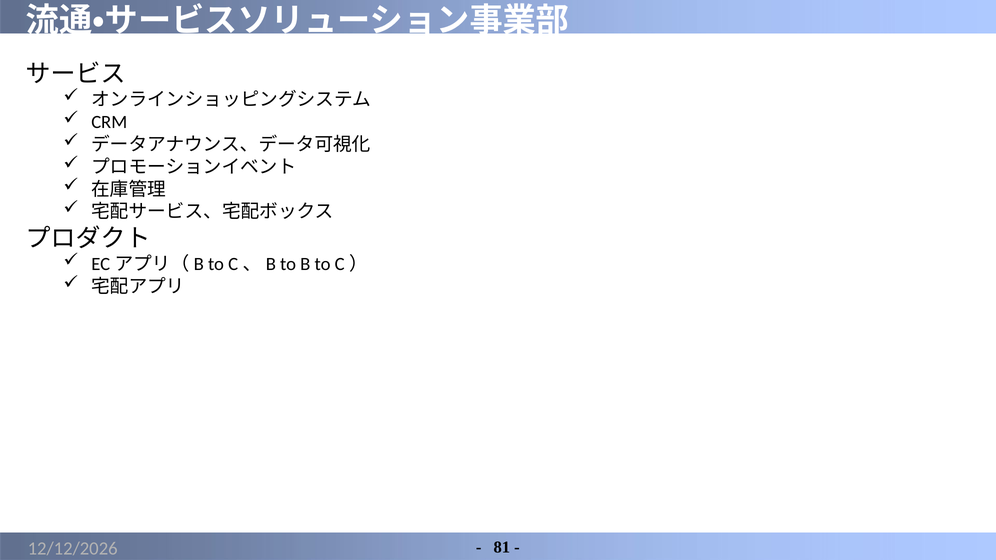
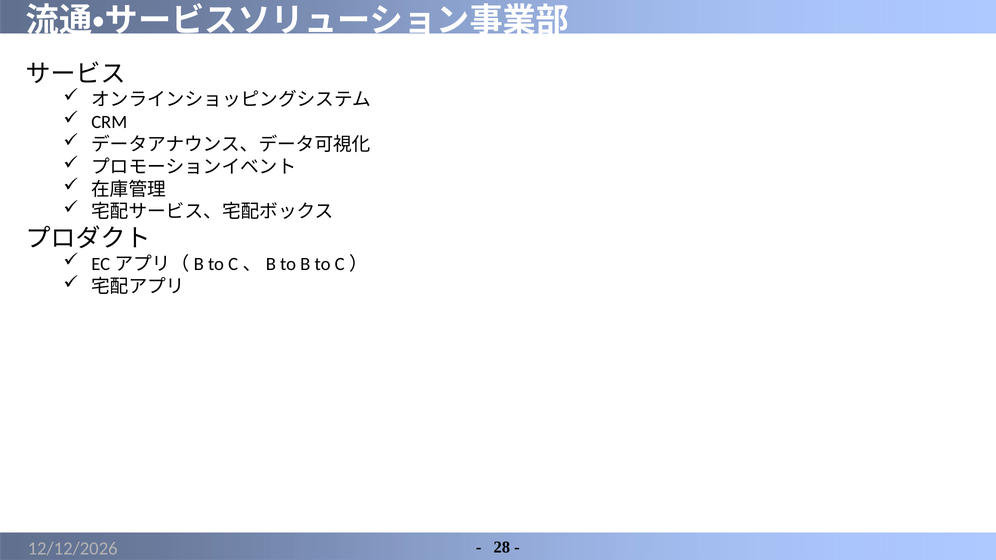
81: 81 -> 28 (502, 548)
